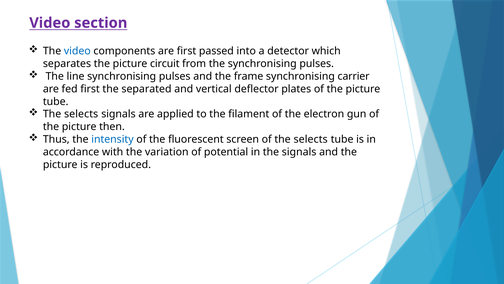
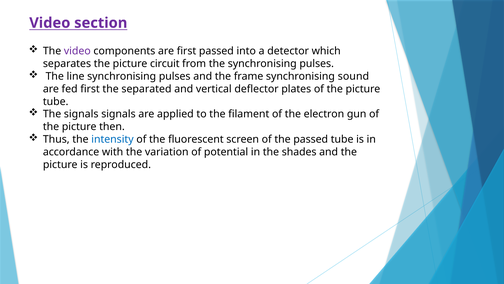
video colour: blue -> purple (77, 51)
carrier: carrier -> sound (353, 76)
selects: selects -> signals (81, 114)
of the selects: selects -> passed (311, 139)
the signals: signals -> shades (299, 152)
